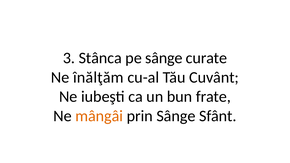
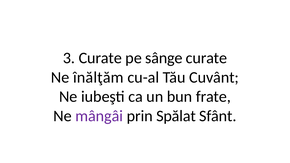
3 Stânca: Stânca -> Curate (100, 58)
mângâi colour: orange -> purple (99, 116)
prin Sânge: Sânge -> Spălat (176, 116)
